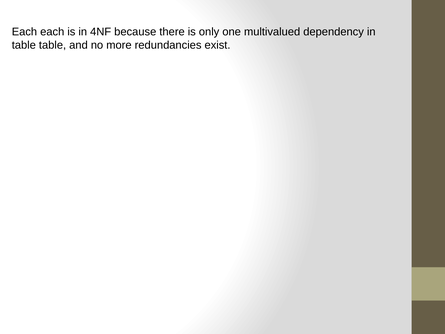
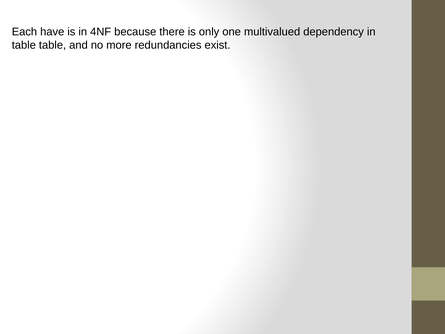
Each each: each -> have (52, 32)
